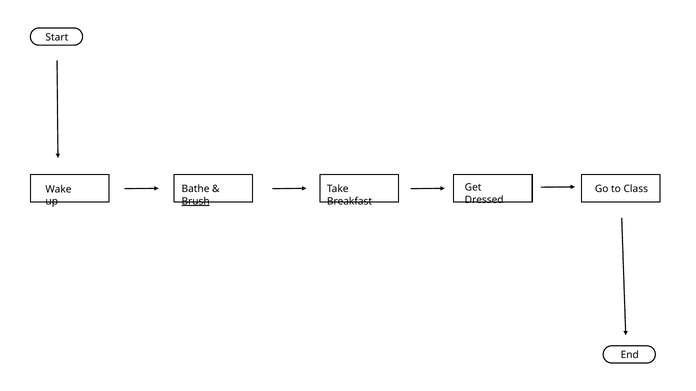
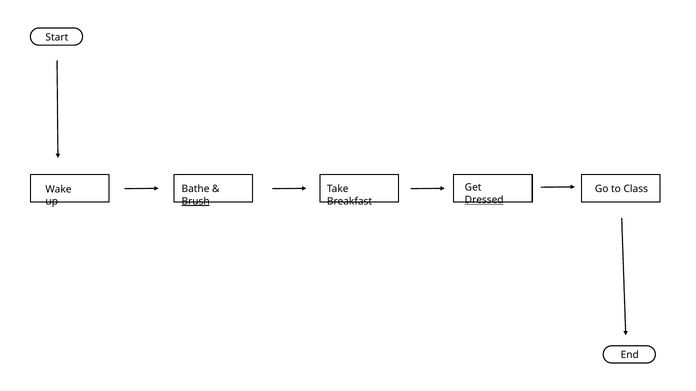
Dressed underline: none -> present (484, 200)
